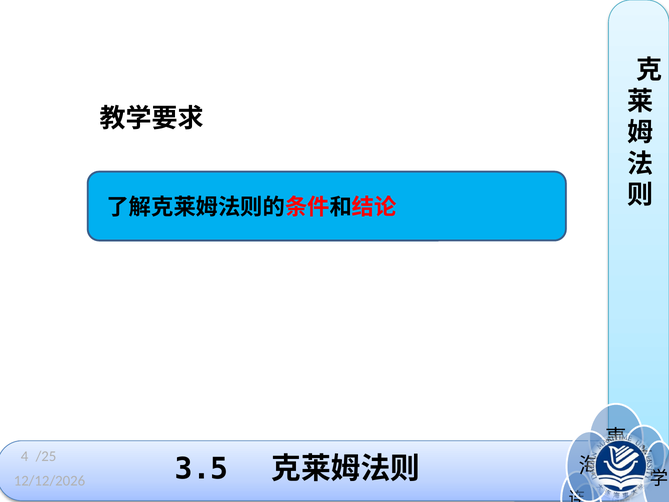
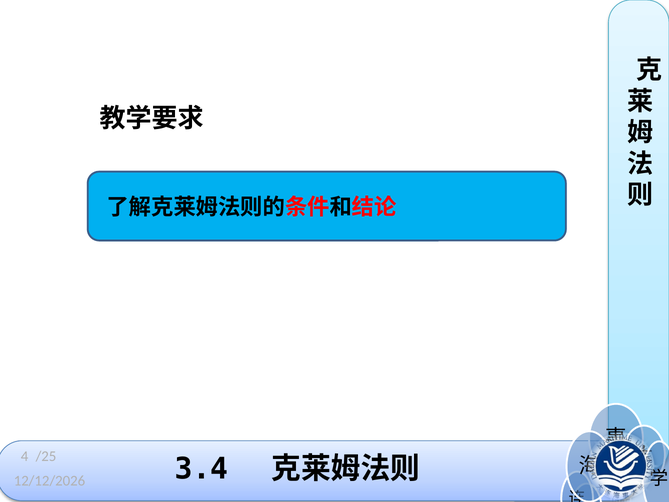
3.5: 3.5 -> 3.4 (202, 469)
